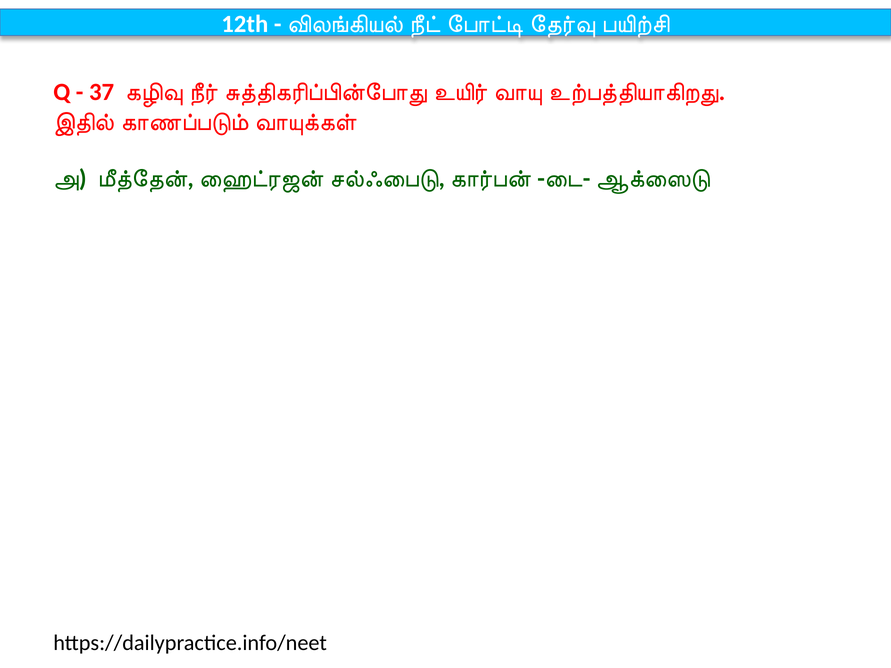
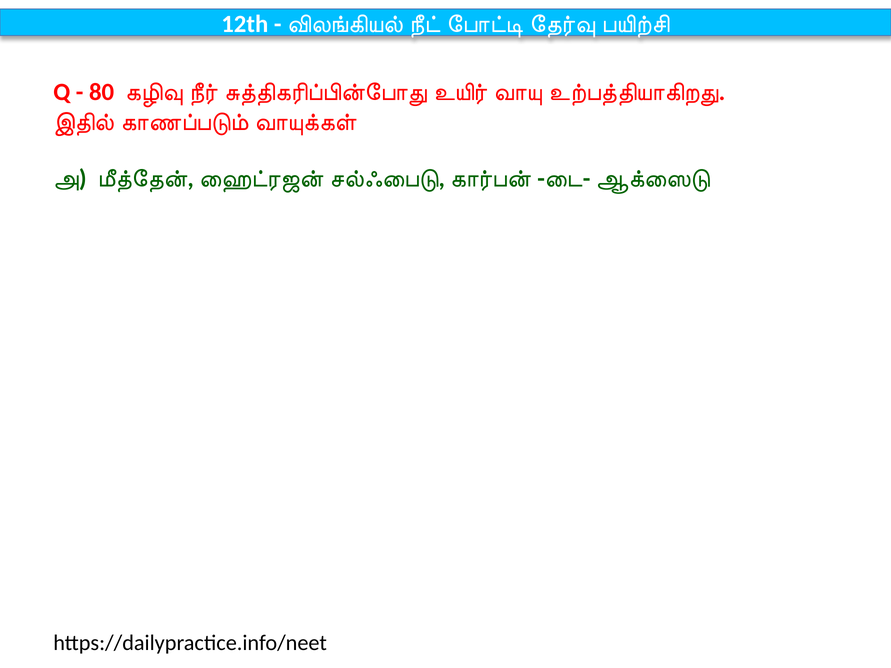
37: 37 -> 80 (102, 92)
